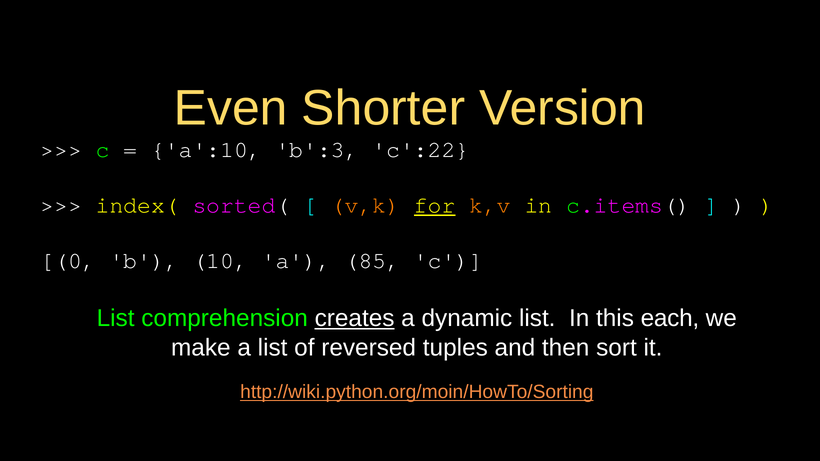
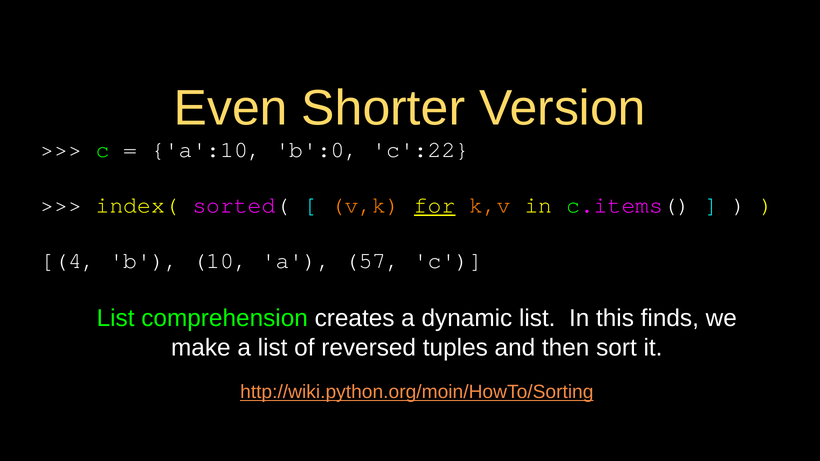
b':3: b':3 -> b':0 (317, 150)
0: 0 -> 4 (68, 261)
85: 85 -> 57 (372, 261)
creates underline: present -> none (355, 318)
each: each -> finds (670, 318)
